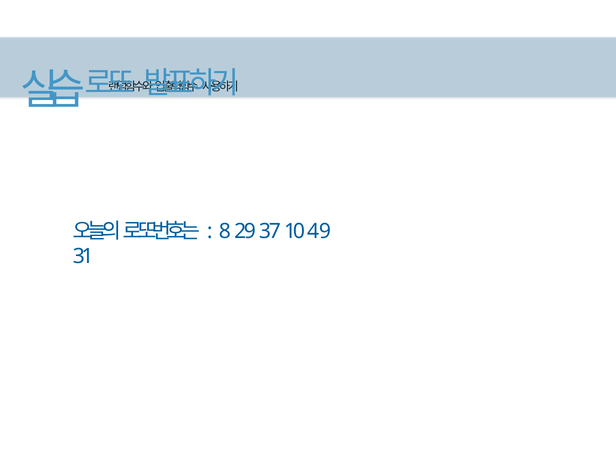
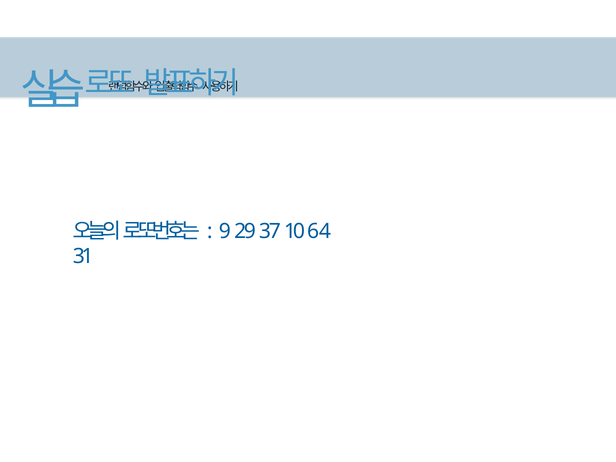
8: 8 -> 9 (225, 231)
49: 49 -> 64 (319, 231)
